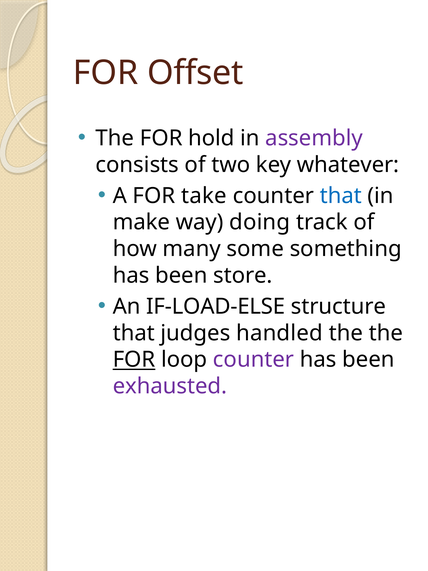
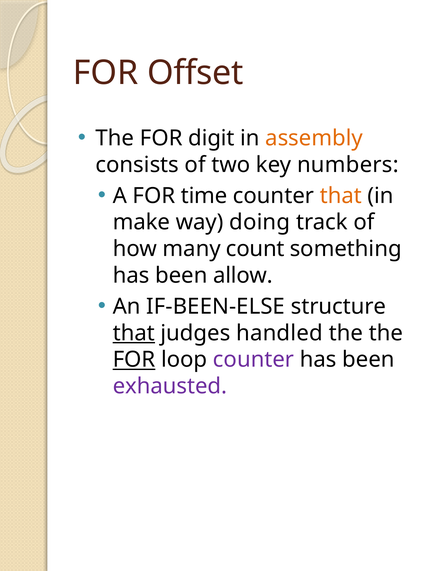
hold: hold -> digit (211, 138)
assembly colour: purple -> orange (314, 138)
whatever: whatever -> numbers (348, 165)
take: take -> time (204, 196)
that colour: blue -> orange (341, 196)
some: some -> count (255, 249)
store: store -> allow (243, 275)
IF-LOAD-ELSE: IF-LOAD-ELSE -> IF-BEEN-ELSE (216, 306)
that underline: none -> present (134, 333)
